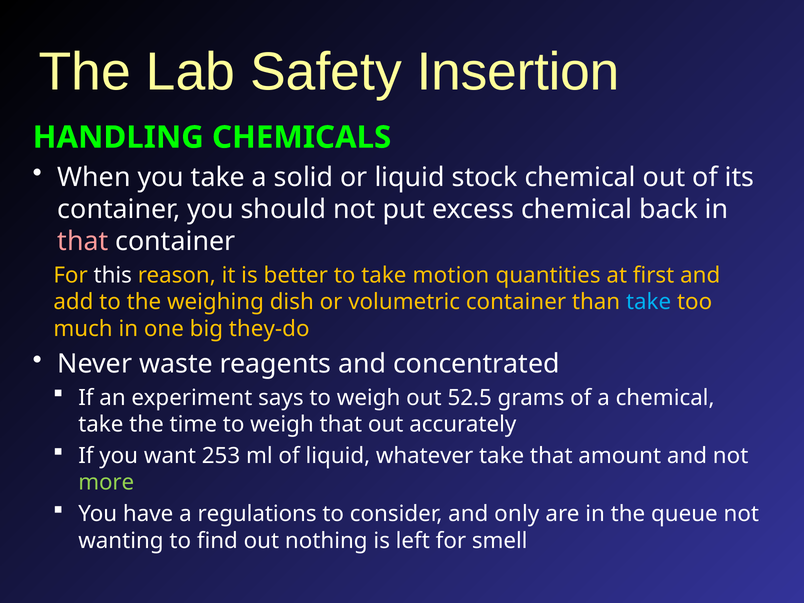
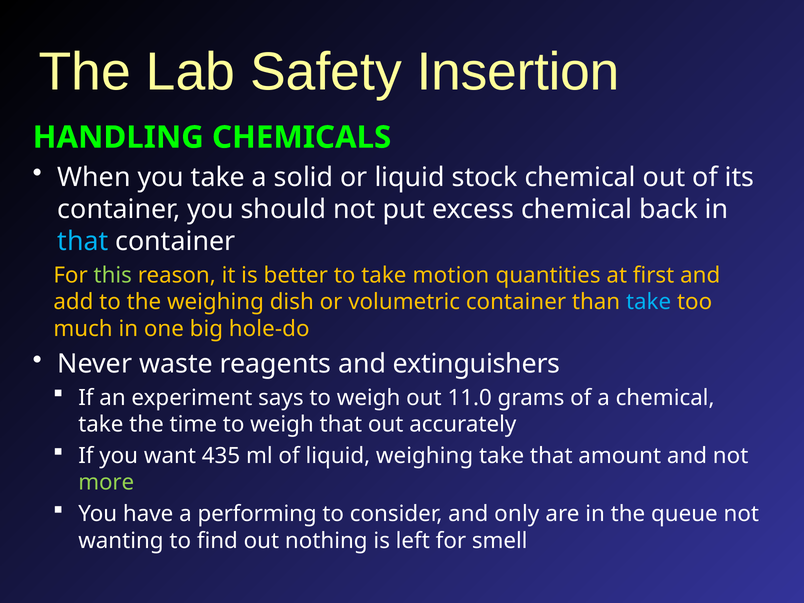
that colour: pink -> light blue (83, 242)
this colour: white -> light green (113, 275)
they-do: they-do -> hole-do (269, 329)
concentrated: concentrated -> extinguishers (476, 364)
52.5: 52.5 -> 11.0 (470, 398)
253: 253 -> 435 (221, 456)
liquid whatever: whatever -> weighing (425, 456)
regulations: regulations -> performing (257, 514)
